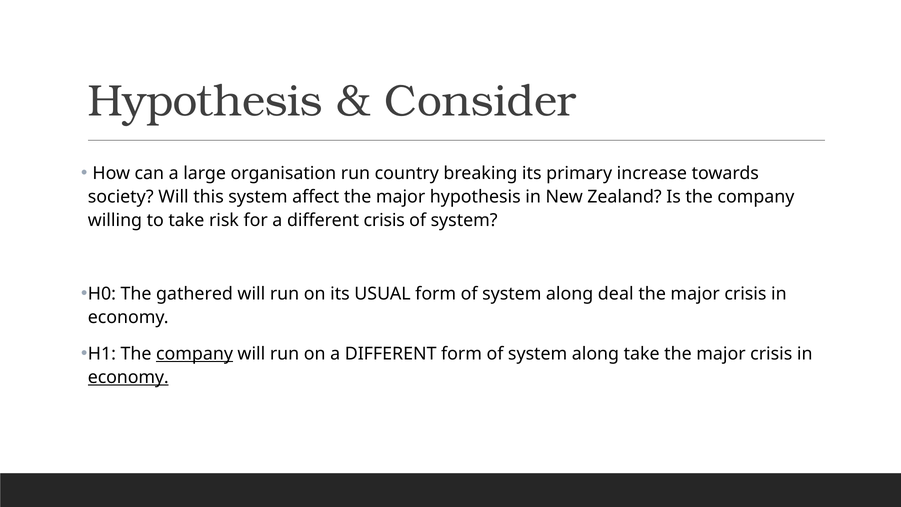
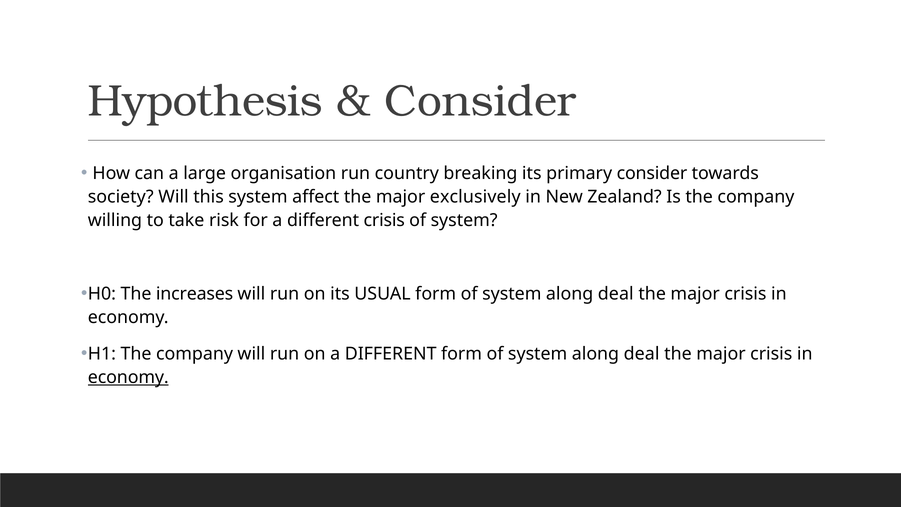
primary increase: increase -> consider (652, 173)
major hypothesis: hypothesis -> exclusively (475, 197)
gathered: gathered -> increases (195, 294)
company underline: present -> none (195, 354)
take: take -> deal (642, 354)
